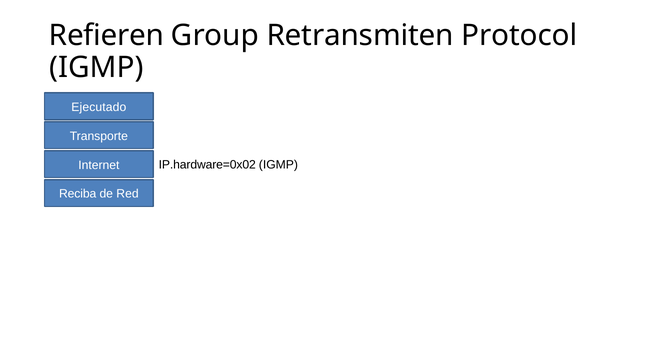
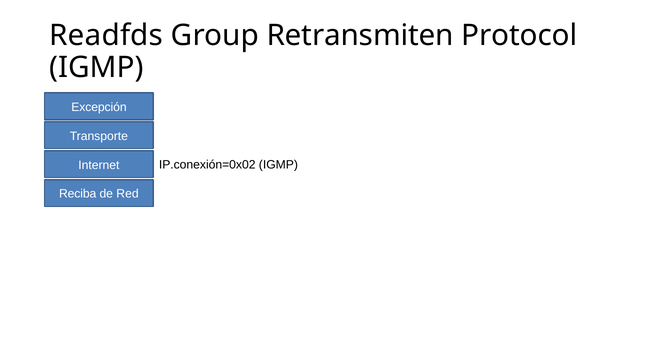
Refieren: Refieren -> Readfds (106, 35)
Ejecutado: Ejecutado -> Excepción (99, 107)
IP.hardware=0x02: IP.hardware=0x02 -> IP.conexión=0x02 (207, 165)
